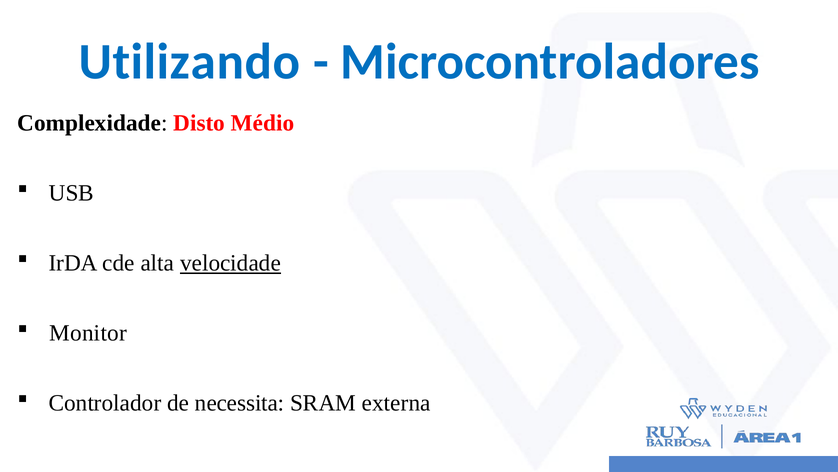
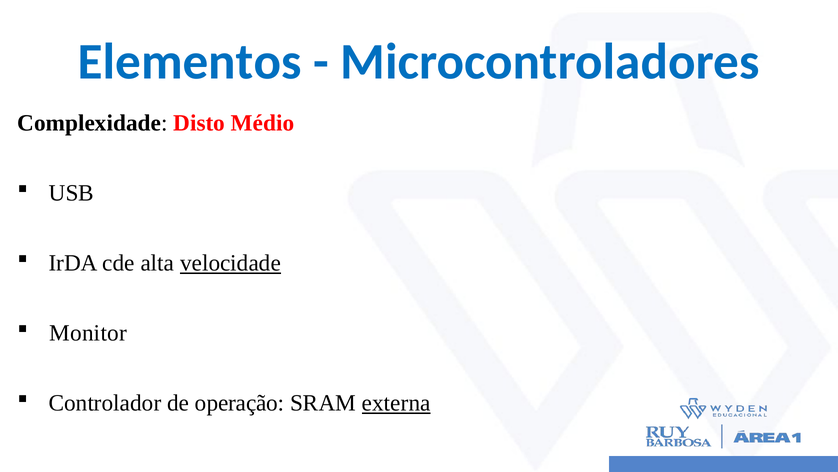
Utilizando: Utilizando -> Elementos (190, 62)
necessita: necessita -> operação (240, 403)
externa underline: none -> present (396, 403)
